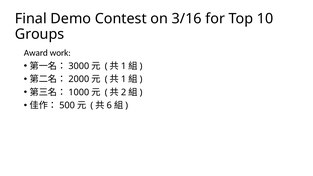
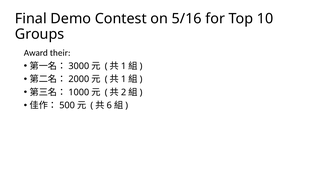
3/16: 3/16 -> 5/16 (187, 19)
work: work -> their (60, 53)
